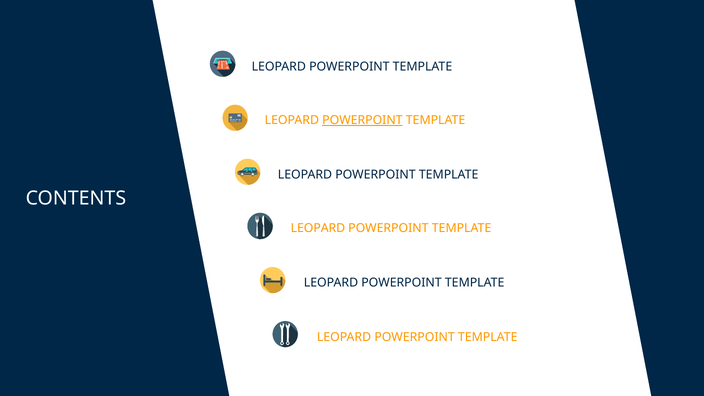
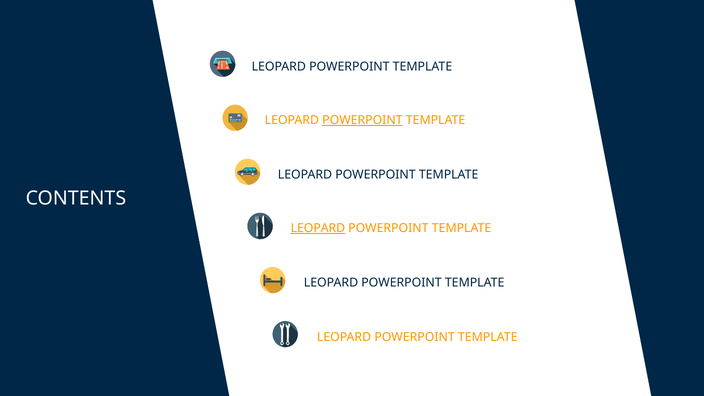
LEOPARD underline: none -> present (318, 228)
